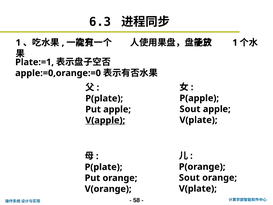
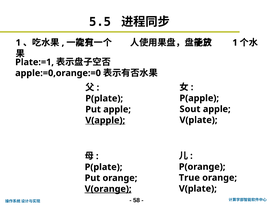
6.3: 6.3 -> 5.5 (100, 22)
Sout: Sout -> True (189, 177)
V(orange underline: none -> present (108, 189)
